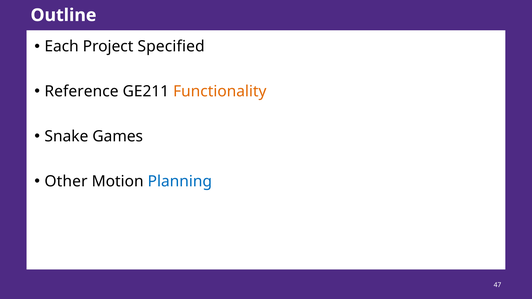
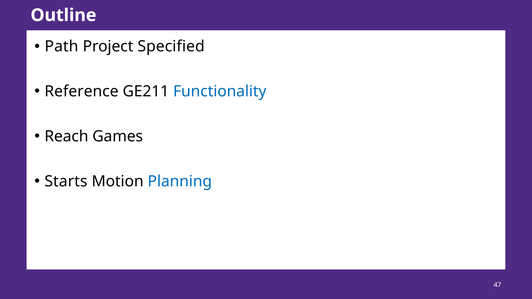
Each: Each -> Path (62, 47)
Functionality colour: orange -> blue (220, 92)
Snake: Snake -> Reach (66, 137)
Other: Other -> Starts (66, 181)
